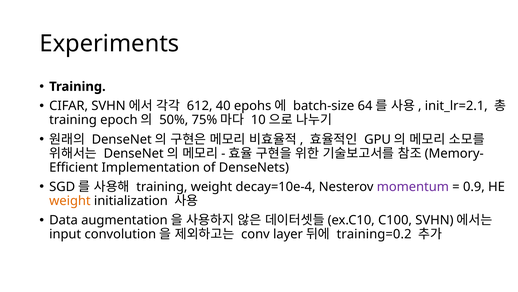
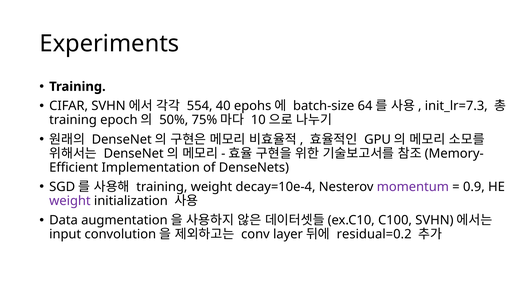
612: 612 -> 554 (200, 106)
init_lr=2.1: init_lr=2.1 -> init_lr=7.3 (456, 106)
weight colour: orange -> purple (70, 200)
training=0.2: training=0.2 -> residual=0.2 (374, 234)
